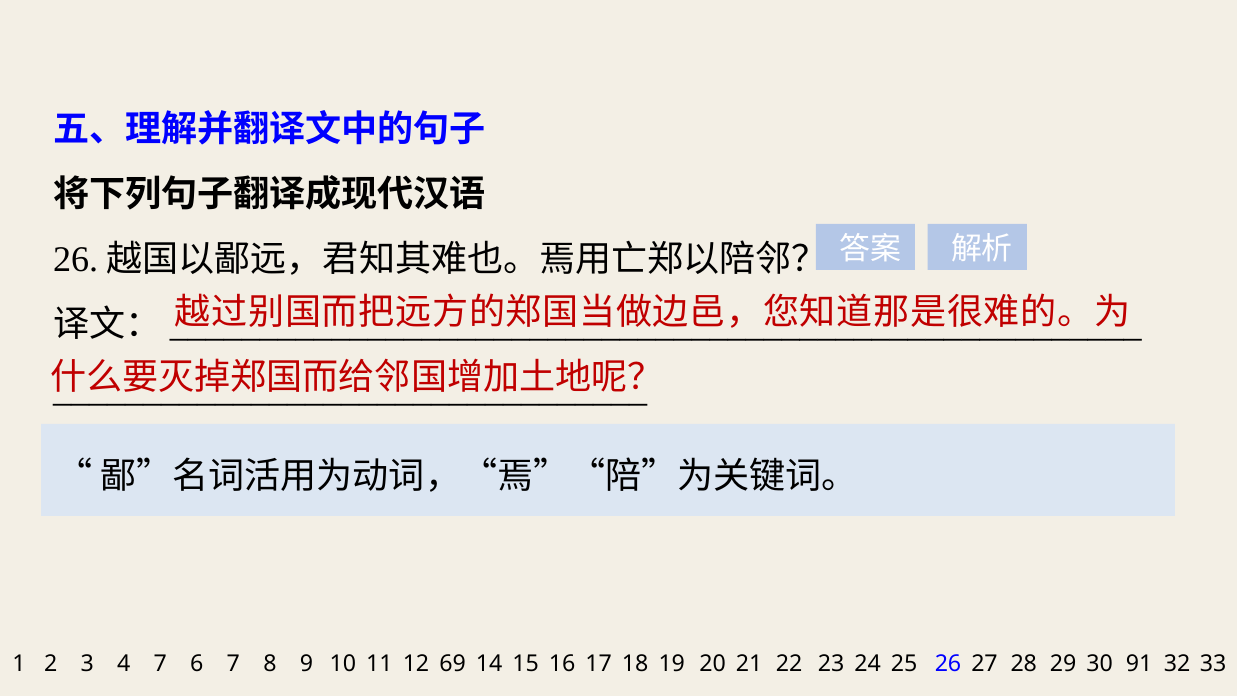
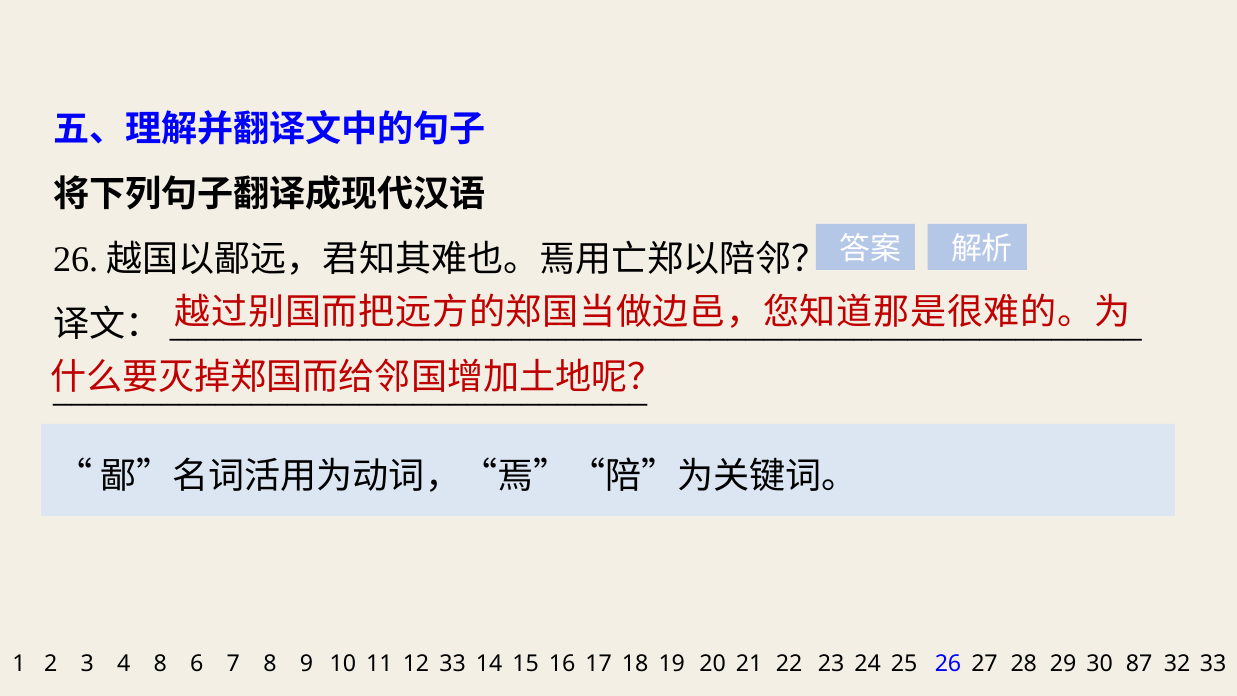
4 7: 7 -> 8 (160, 664)
10 69: 69 -> 33 (453, 664)
91: 91 -> 87 (1139, 664)
